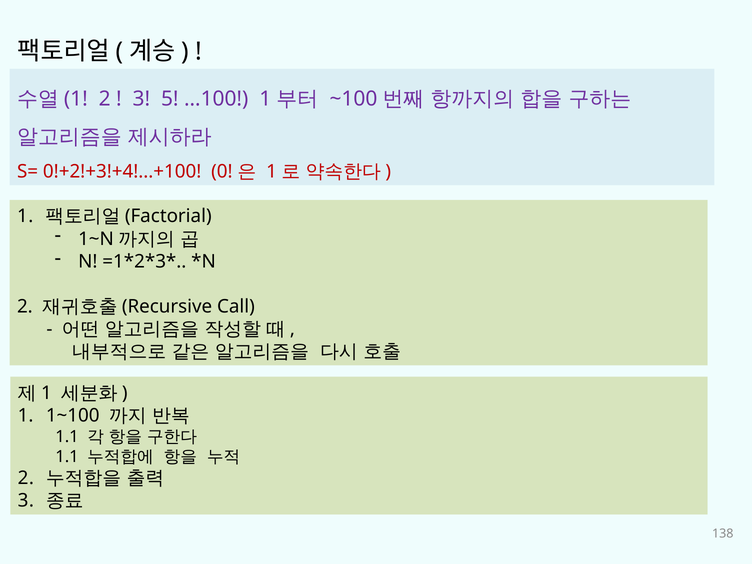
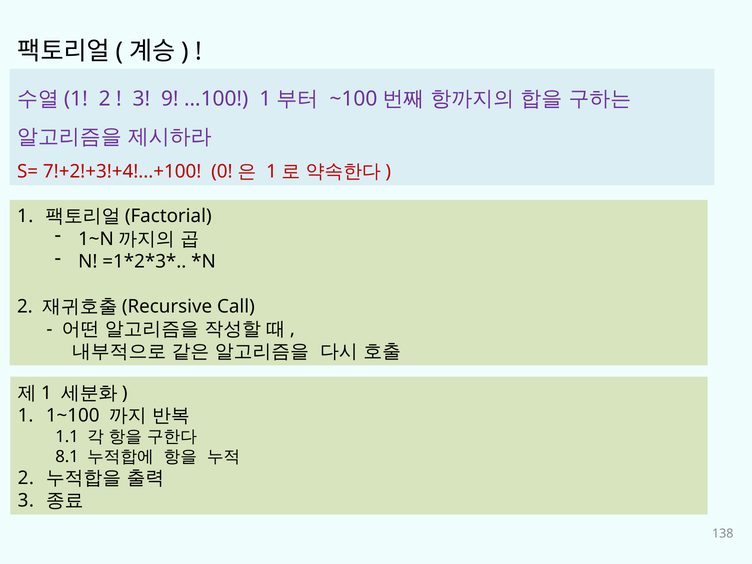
5: 5 -> 9 (170, 99)
0!+2!+3!+4!...+100: 0!+2!+3!+4!...+100 -> 7!+2!+3!+4!...+100 (122, 172)
1.1: 1.1 -> 8.1 (67, 457)
